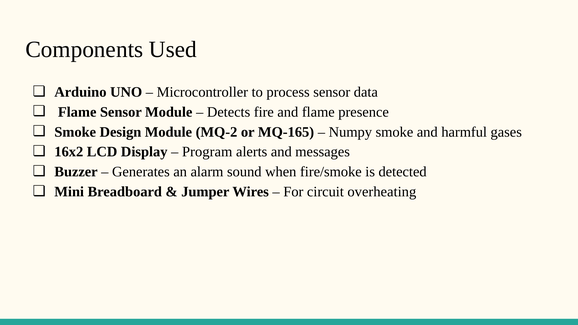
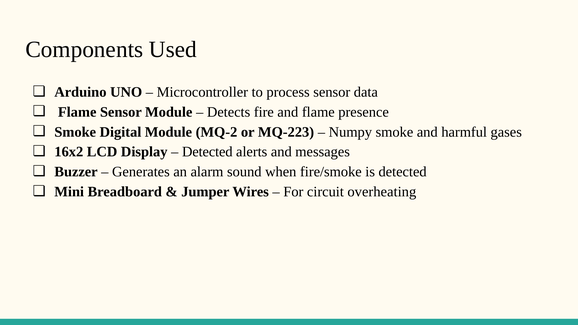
Design: Design -> Digital (120, 132)
MQ-165: MQ-165 -> MQ-223 (286, 132)
Program: Program -> Detected (207, 152)
